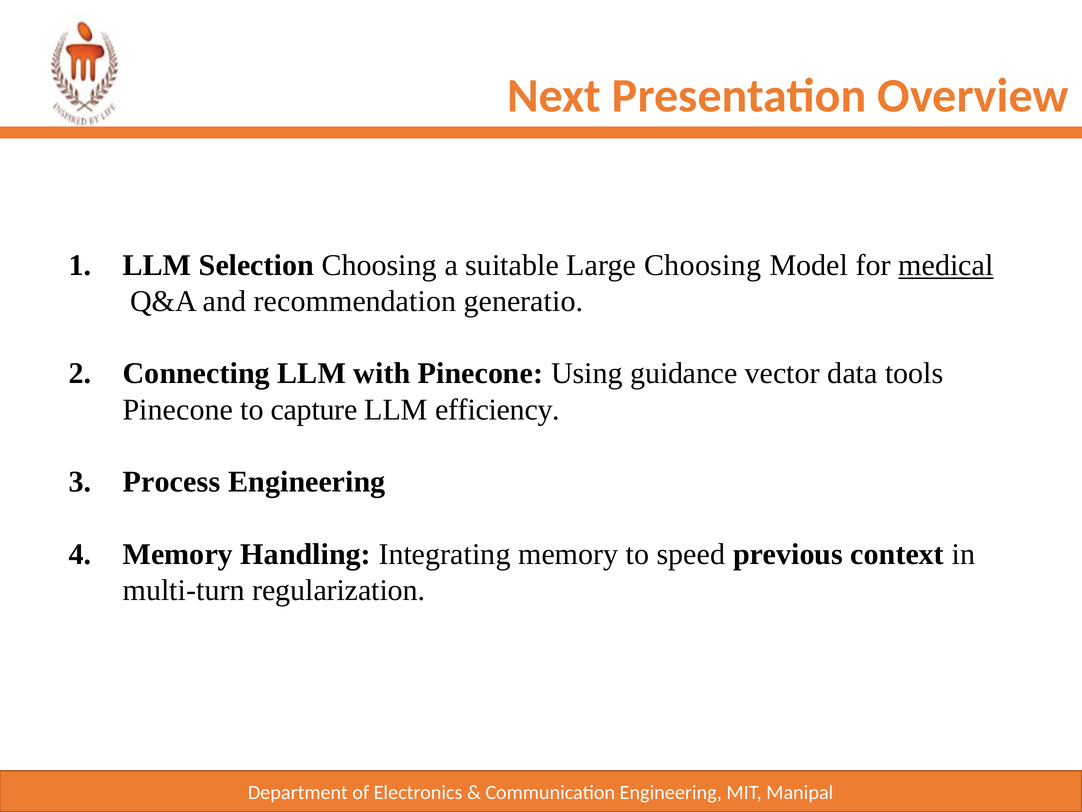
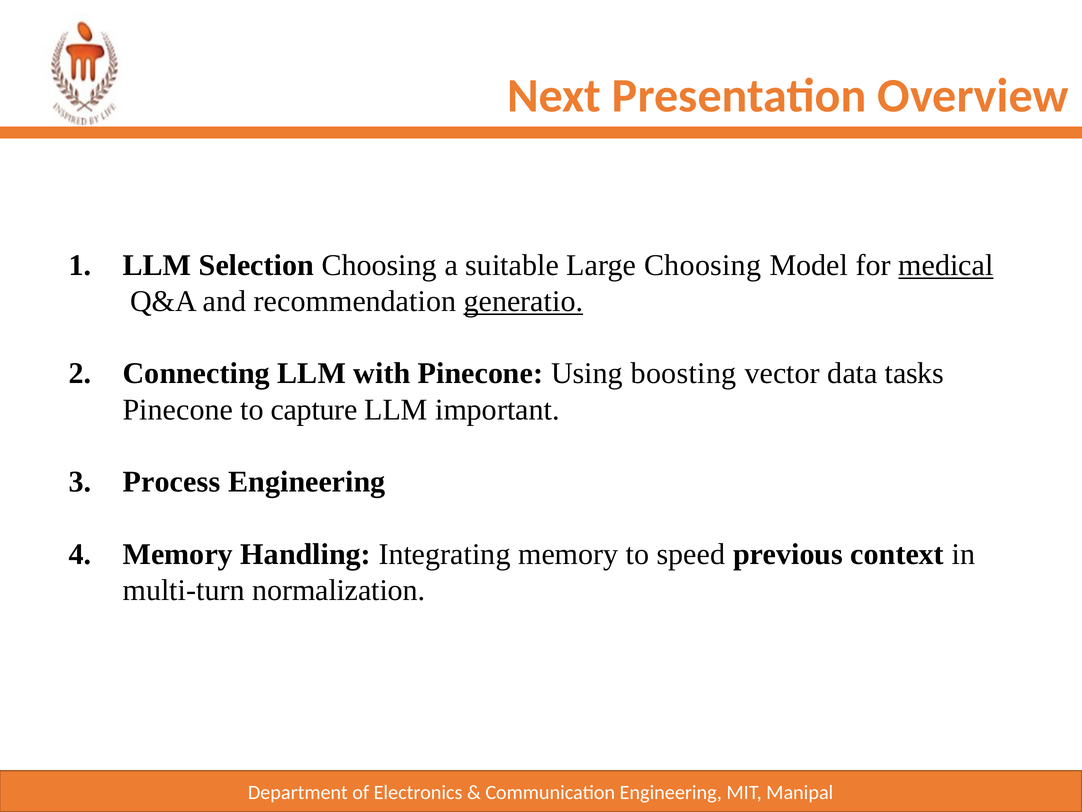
generatio underline: none -> present (523, 301)
guidance: guidance -> boosting (684, 373)
tools: tools -> tasks (914, 373)
efficiency: efficiency -> important (497, 409)
regularization: regularization -> normalization (339, 590)
